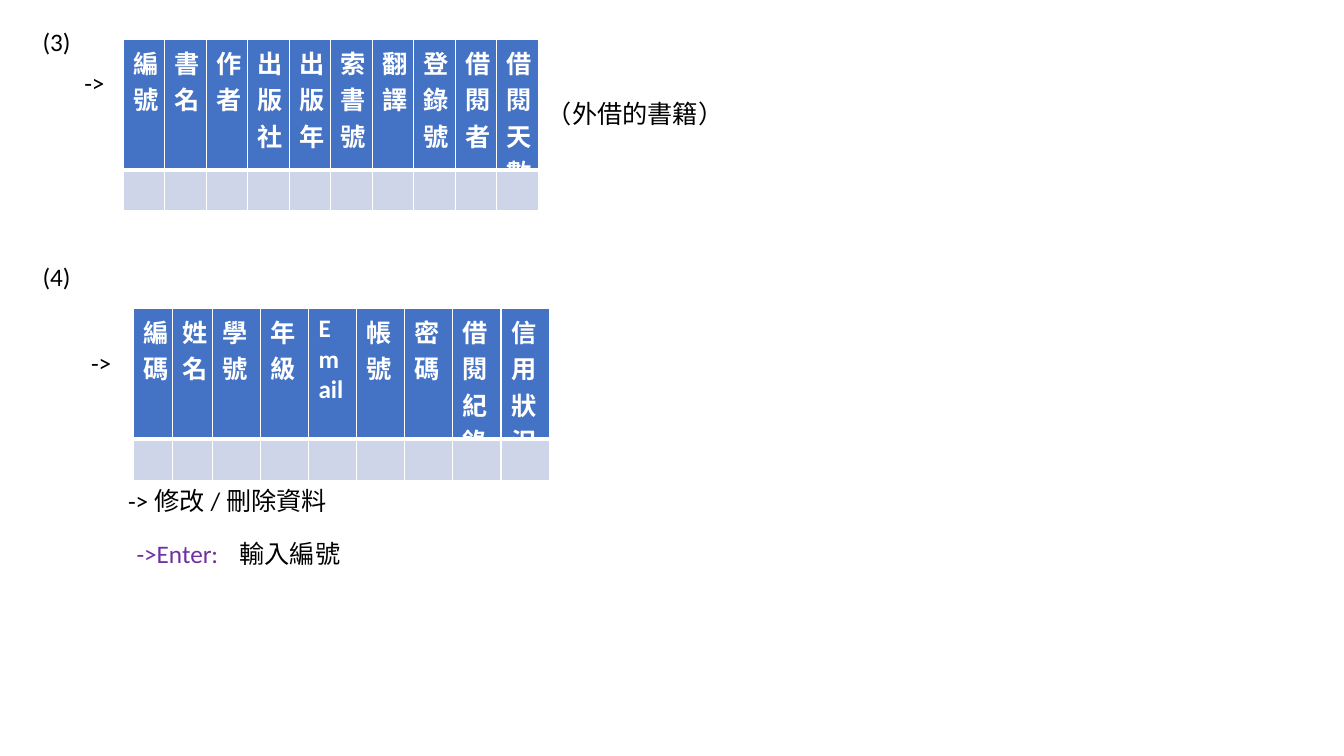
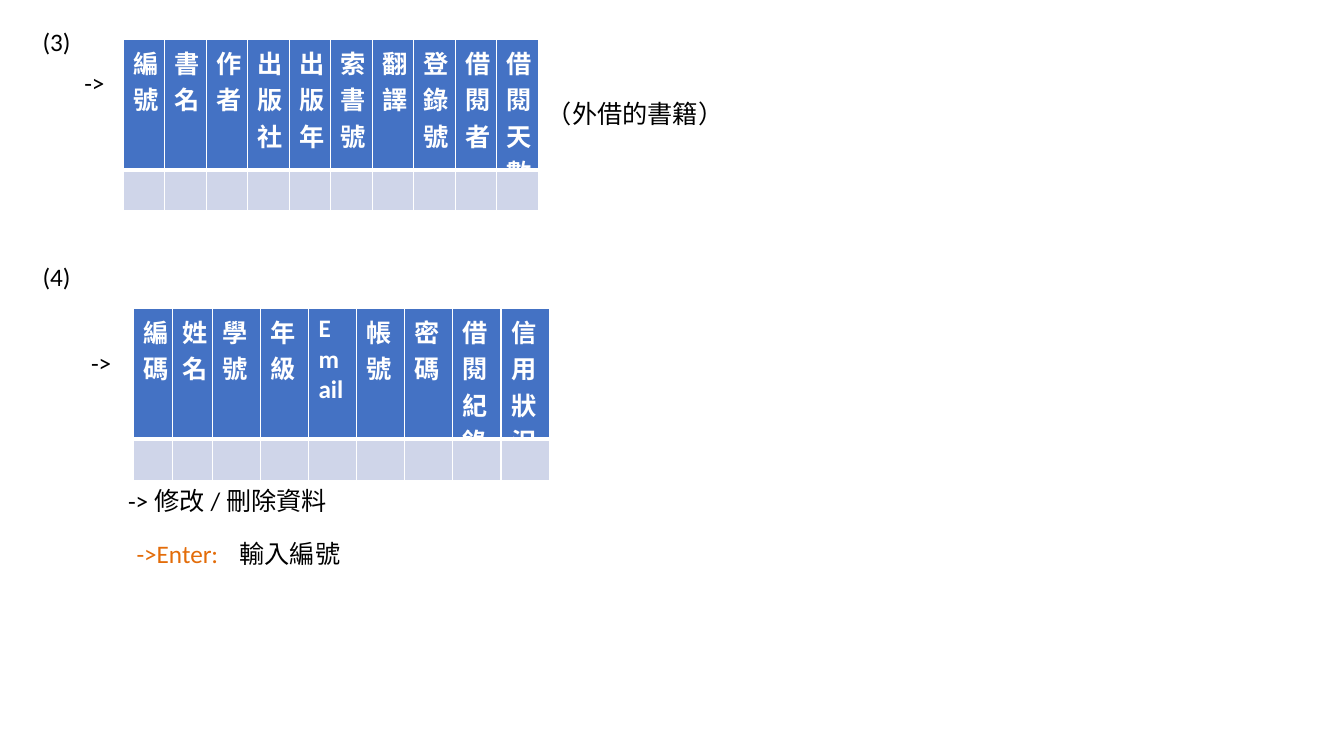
->Enter colour: purple -> orange (177, 555)
